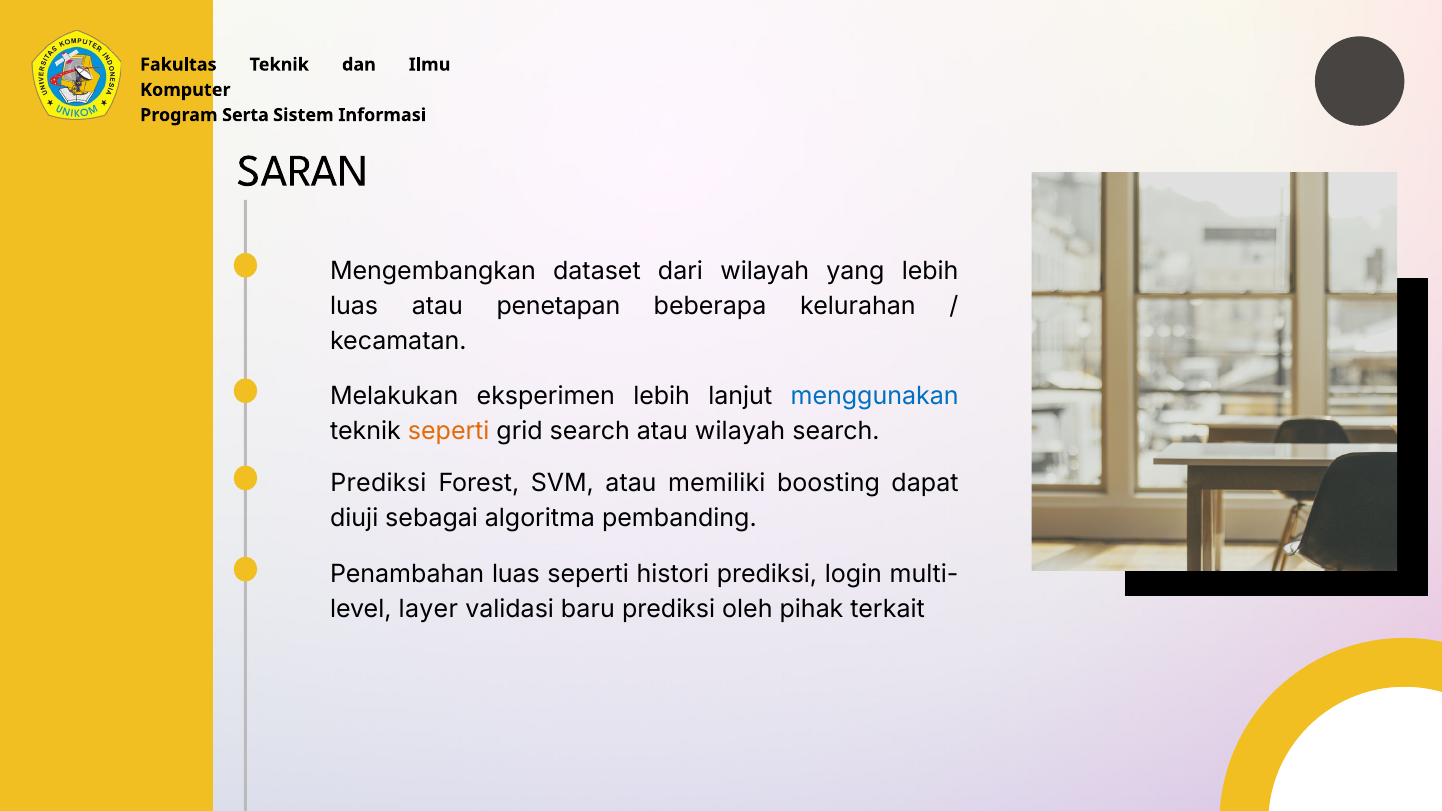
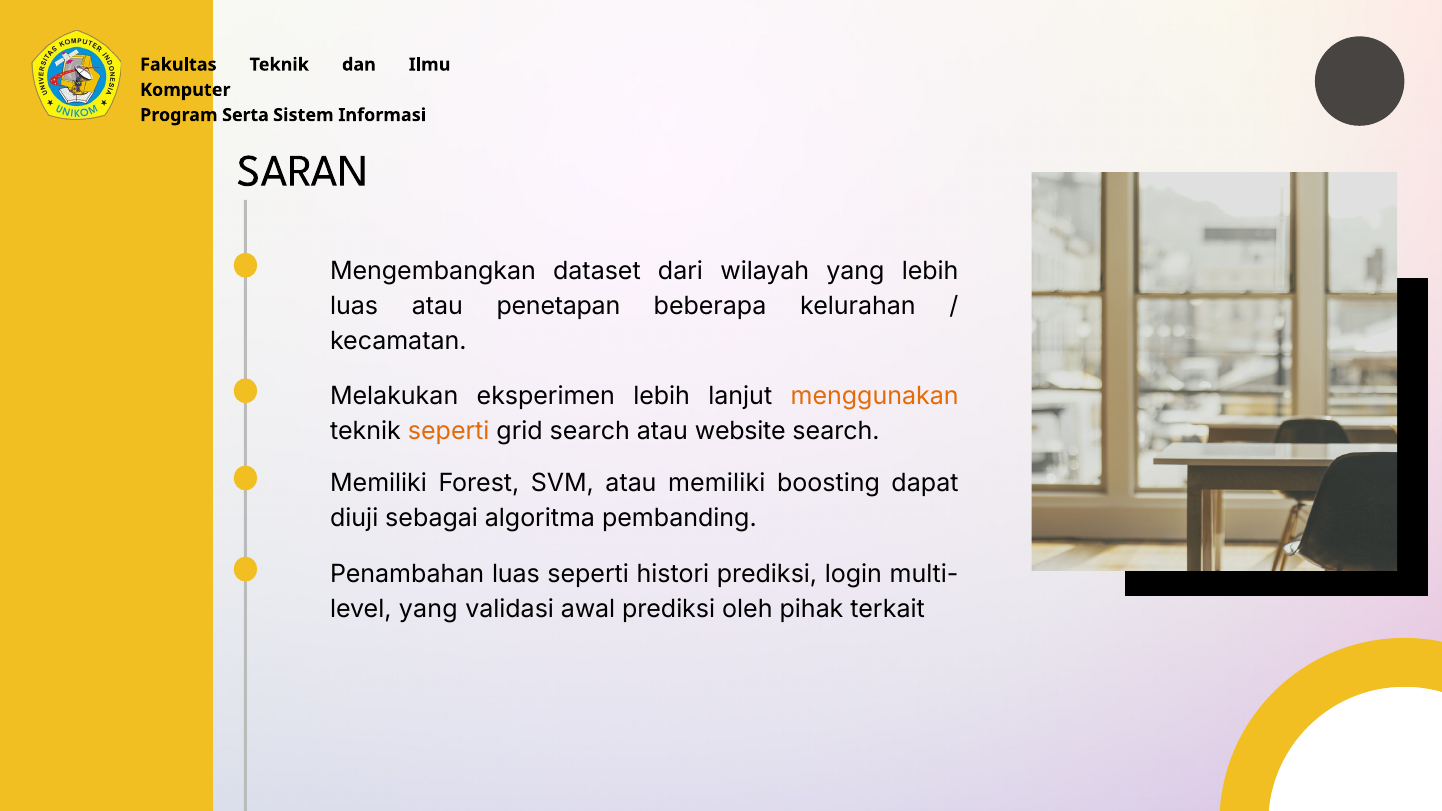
menggunakan colour: blue -> orange (875, 396)
atau wilayah: wilayah -> website (740, 431)
Prediksi: Prediksi -> Memiliki (379, 484)
layer: layer -> yang (428, 610)
baru: baru -> awal (588, 610)
